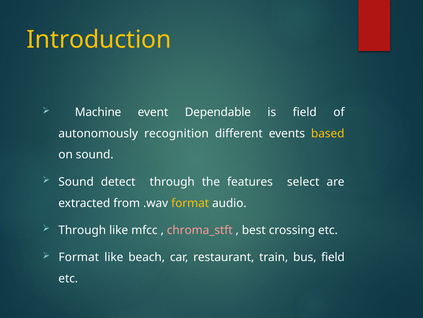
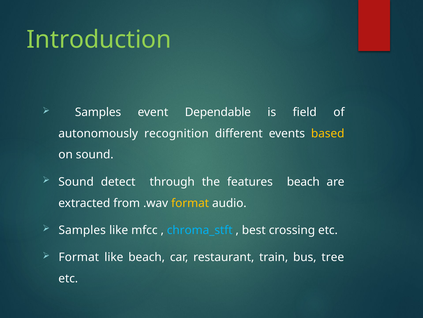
Introduction colour: yellow -> light green (99, 40)
Machine: Machine -> Samples (98, 112)
features select: select -> beach (303, 181)
Through: Through -> Samples (82, 230)
chroma_stft colour: pink -> light blue (200, 230)
bus field: field -> tree (333, 257)
